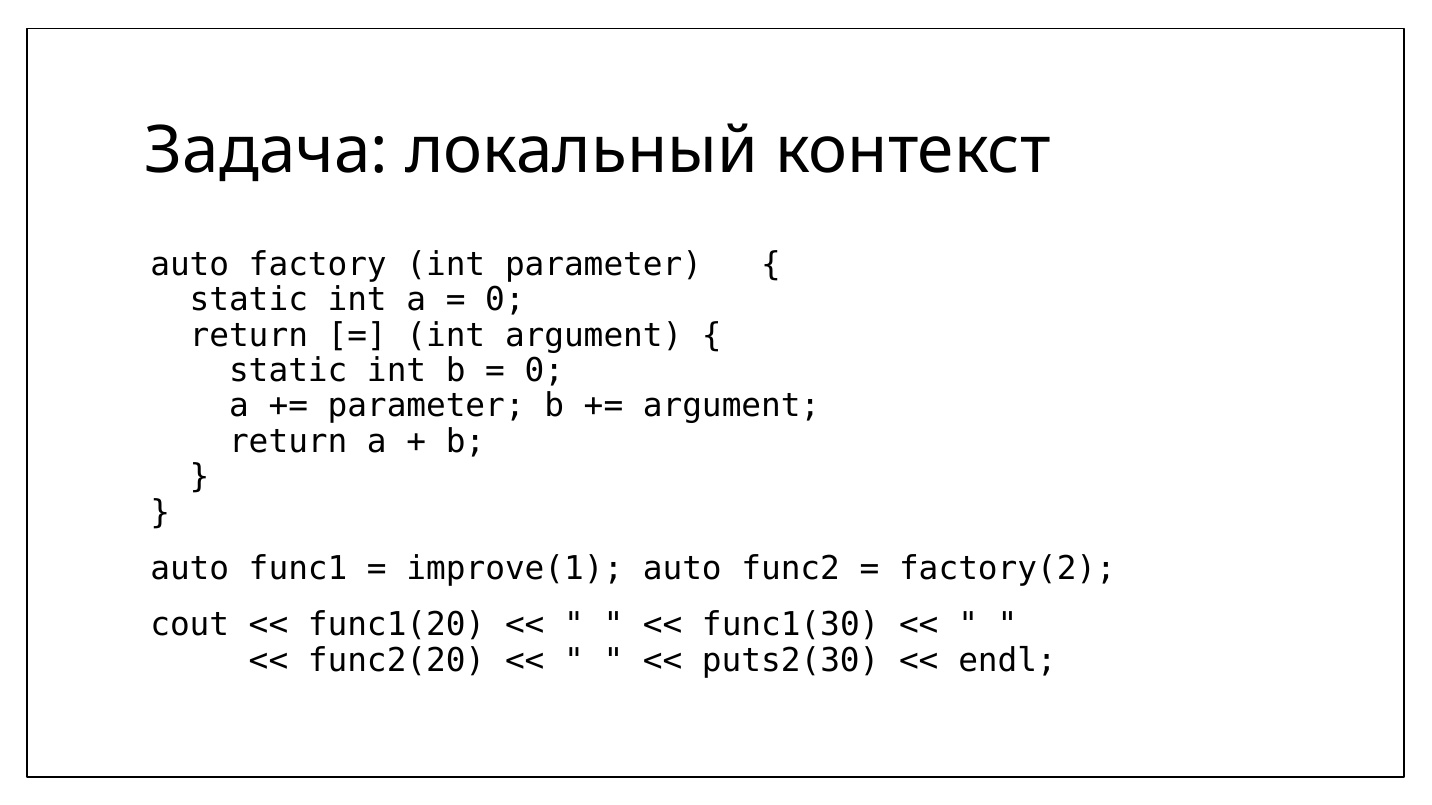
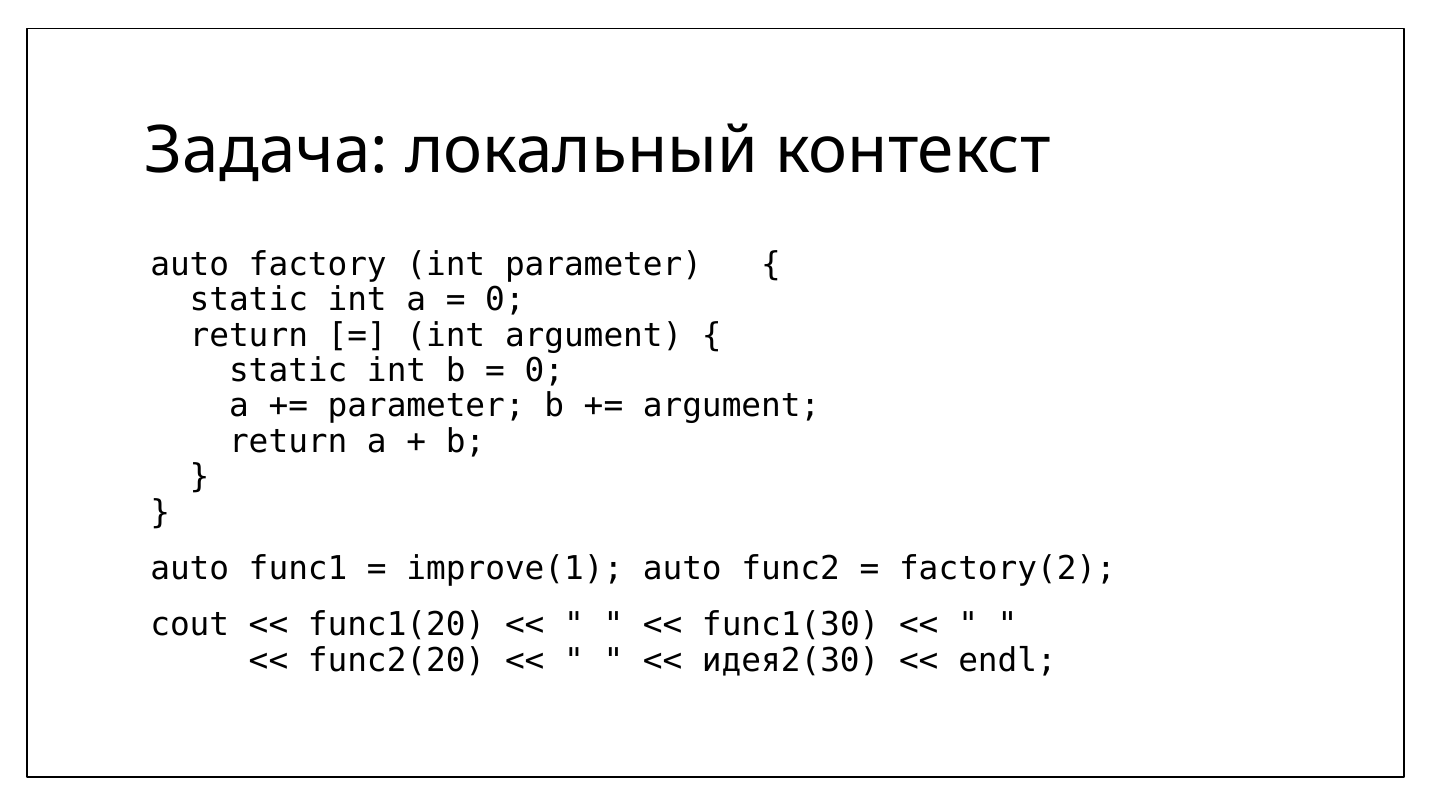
puts2(30: puts2(30 -> идея2(30 (791, 661)
